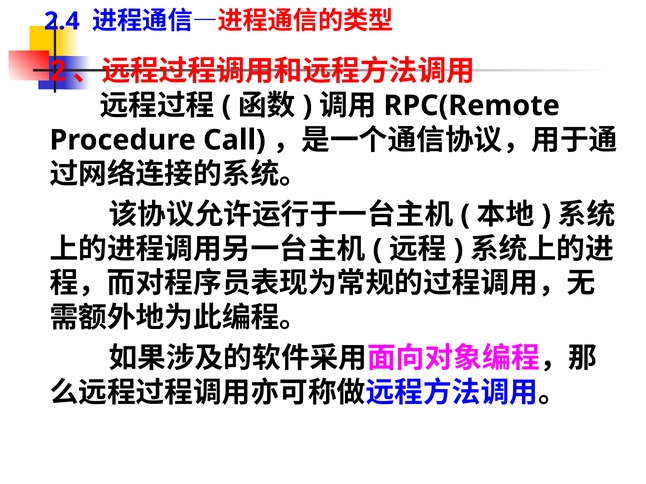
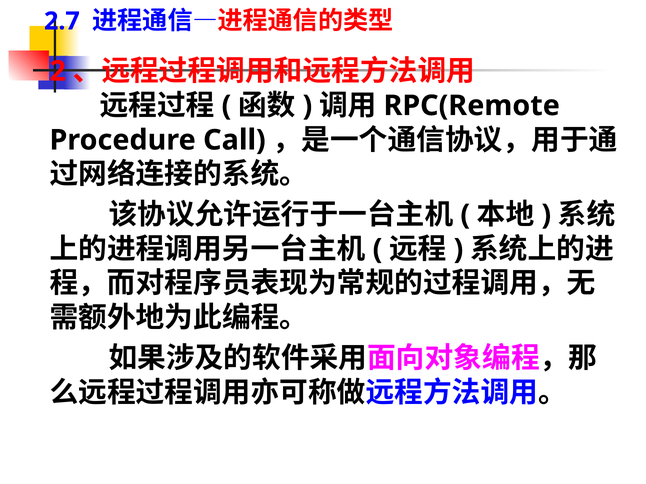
2.4: 2.4 -> 2.7 (62, 21)
